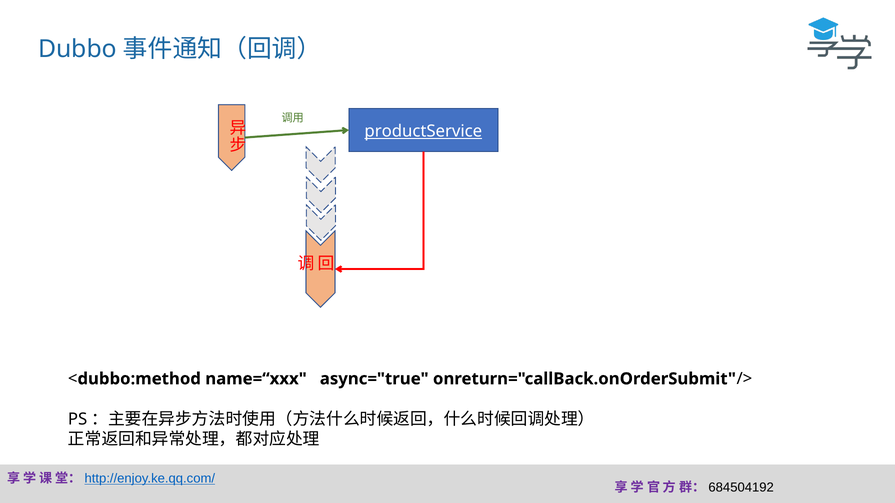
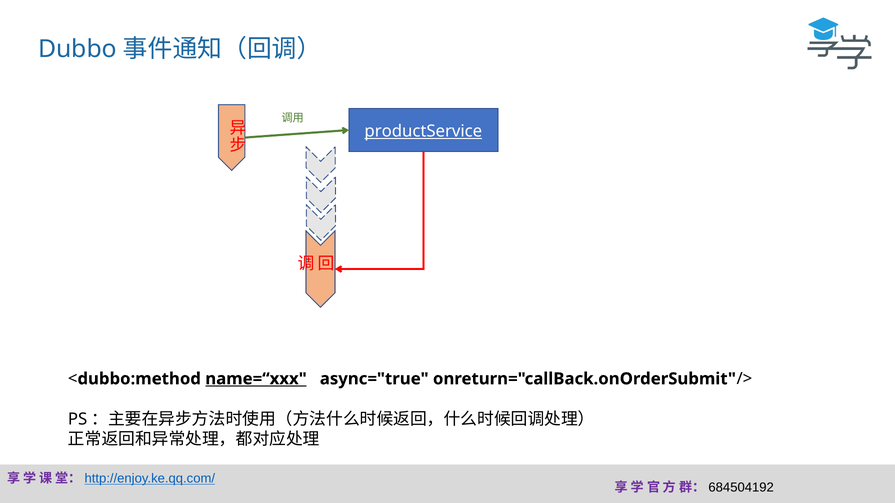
name=“xxx underline: none -> present (256, 379)
